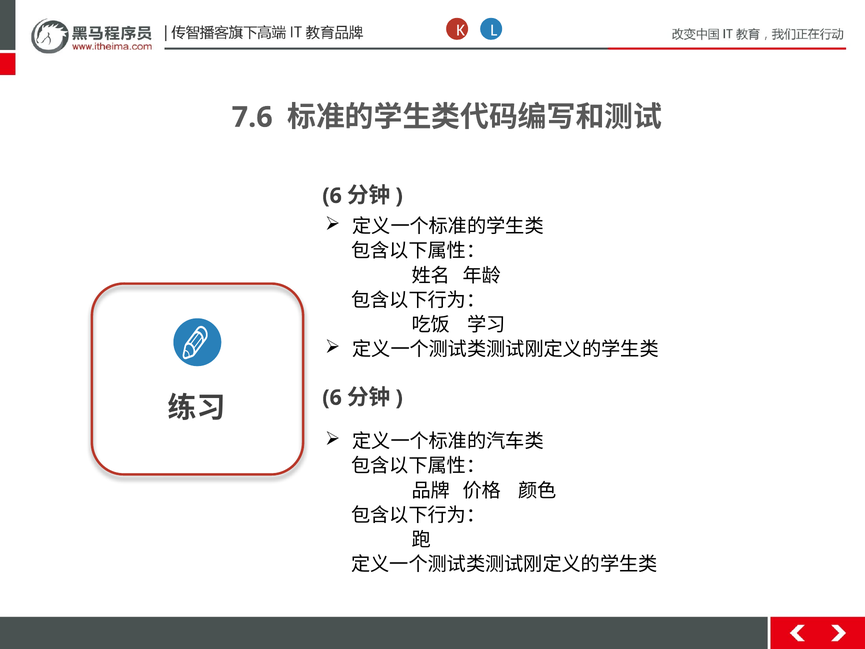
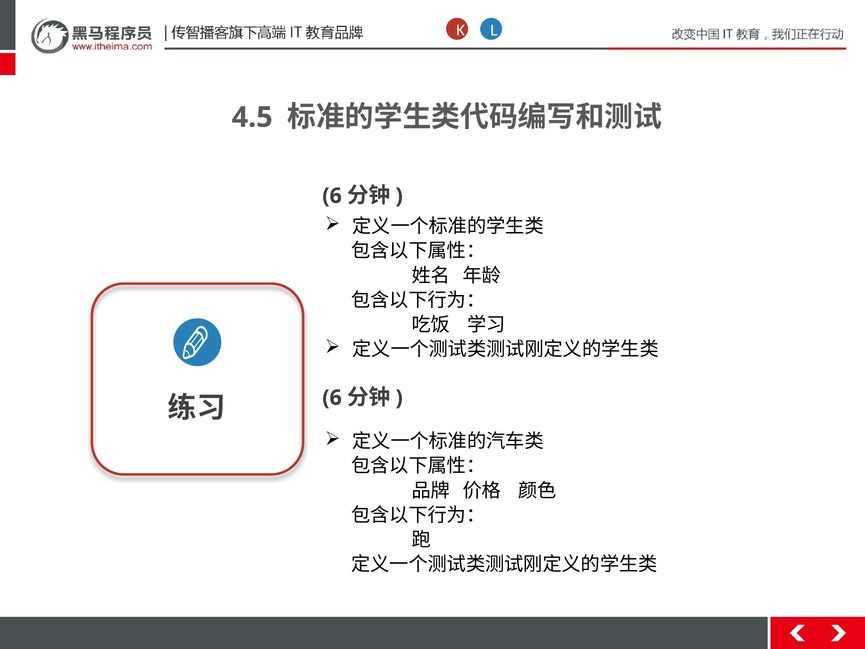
7.6: 7.6 -> 4.5 (252, 117)
